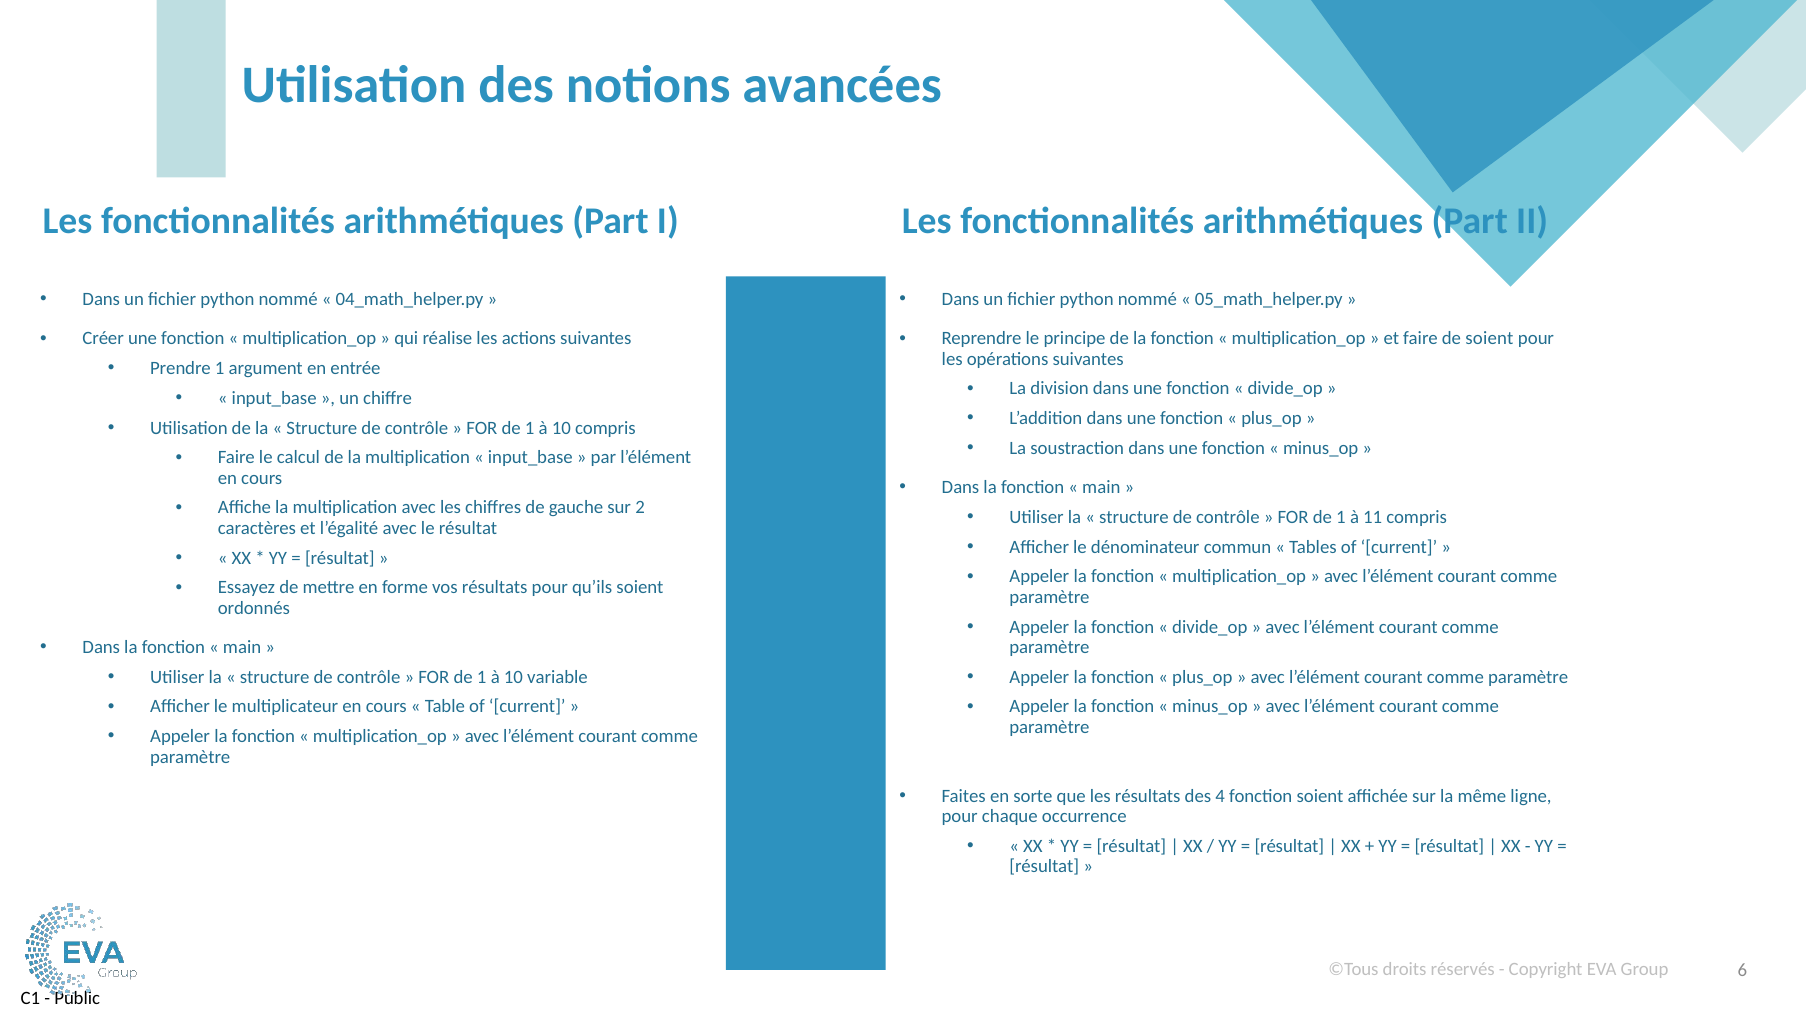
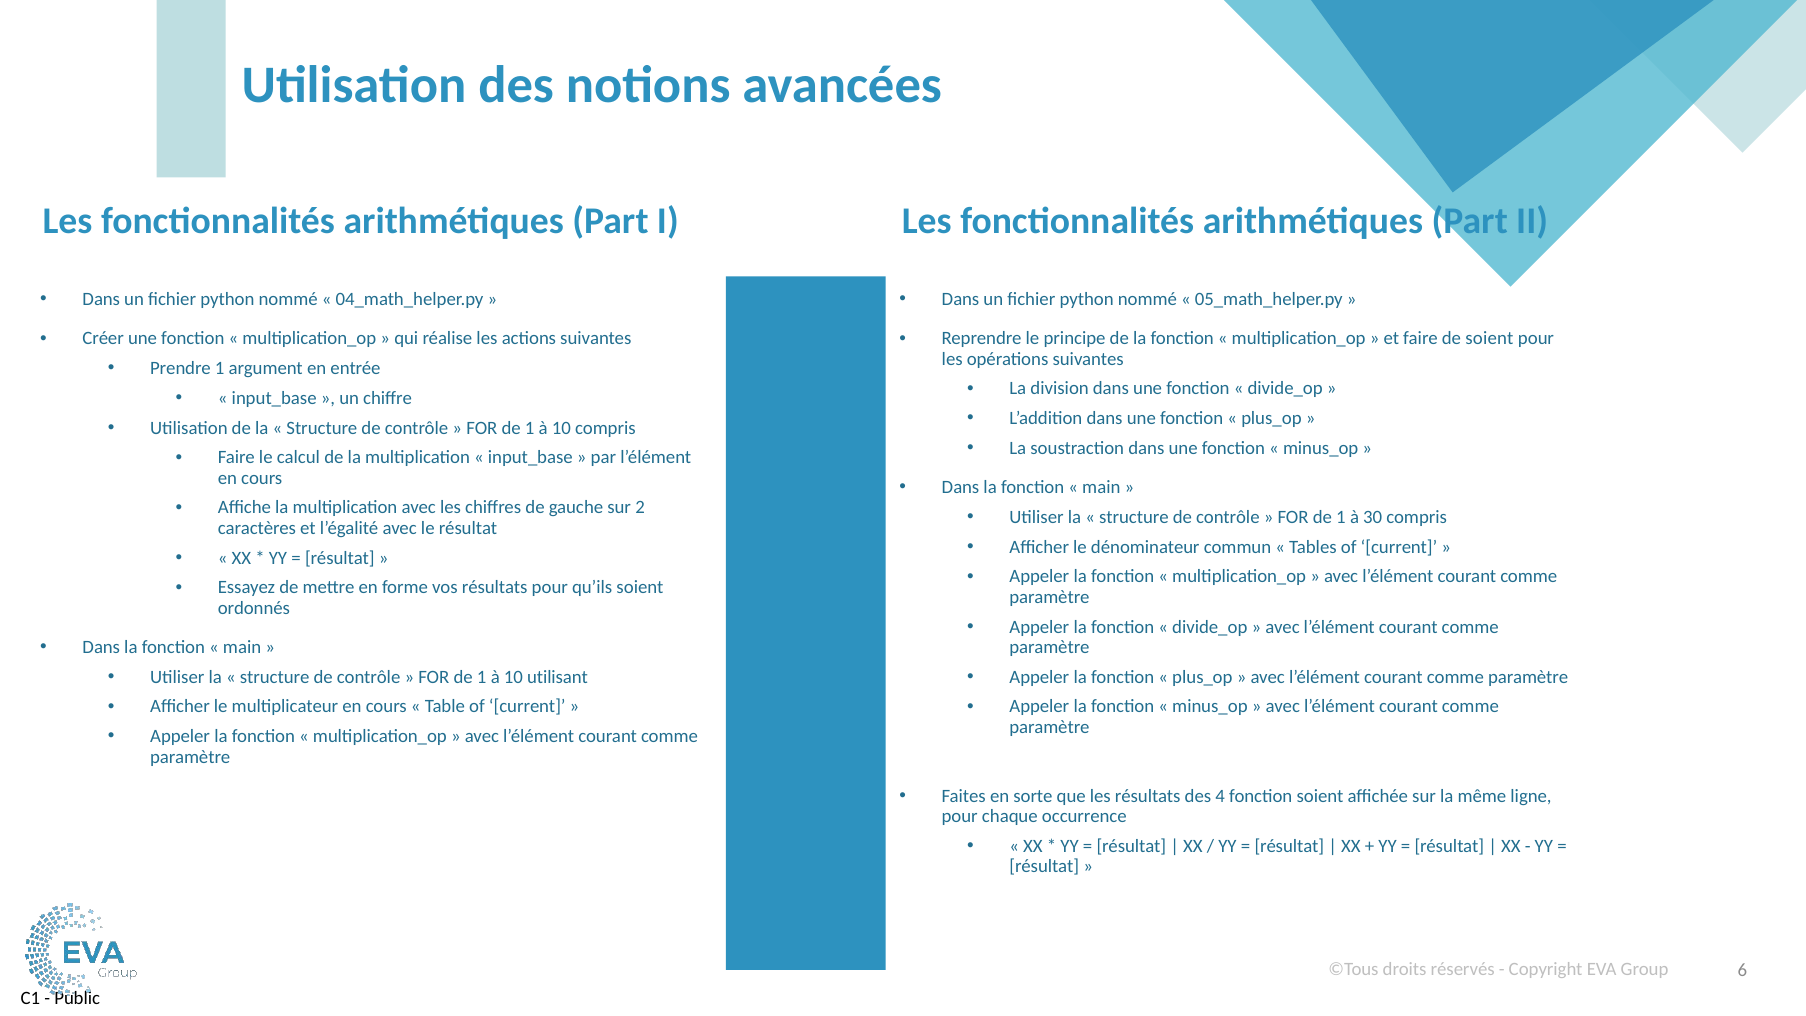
11: 11 -> 30 (1373, 517)
variable: variable -> utilisant (558, 677)
